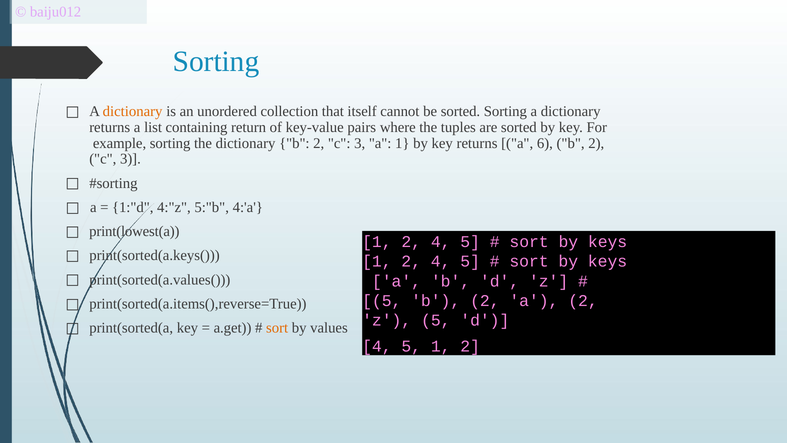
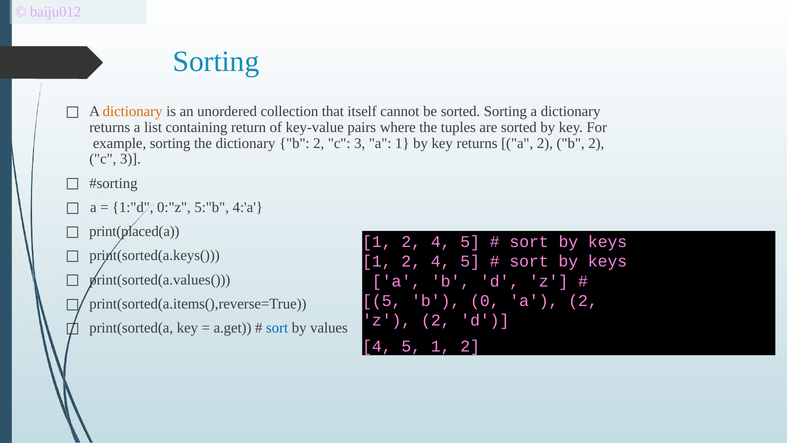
returns a 6: 6 -> 2 (545, 143)
4:"z: 4:"z -> 0:"z (174, 207)
print(lowest(a: print(lowest(a -> print(placed(a (134, 231)
5 b 2: 2 -> 0 (485, 301)
z 5: 5 -> 2 (436, 320)
sort colour: orange -> blue (277, 328)
